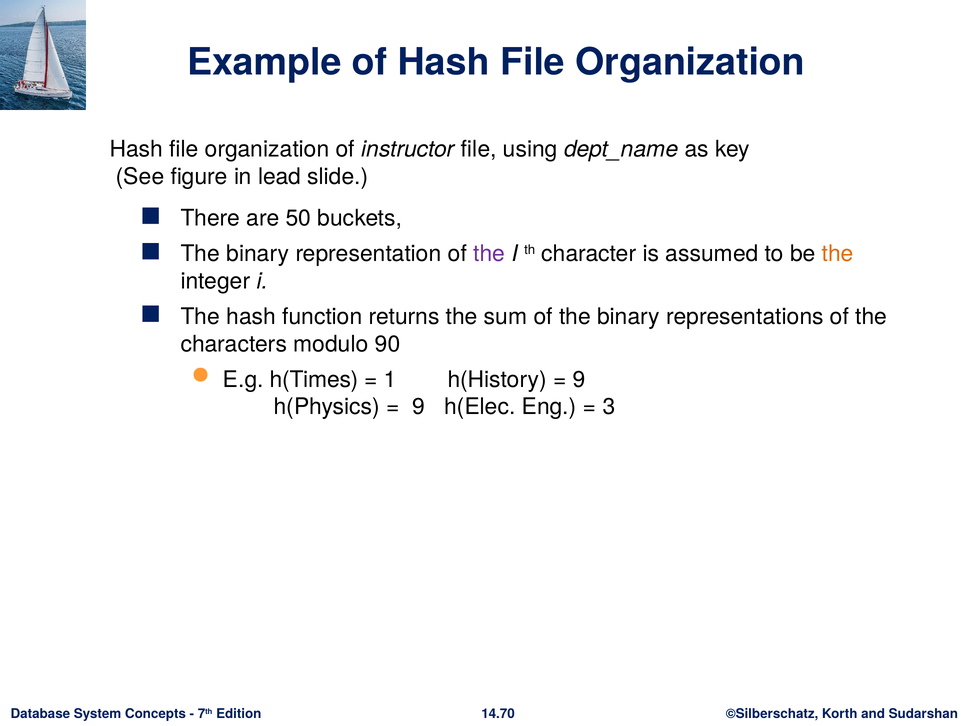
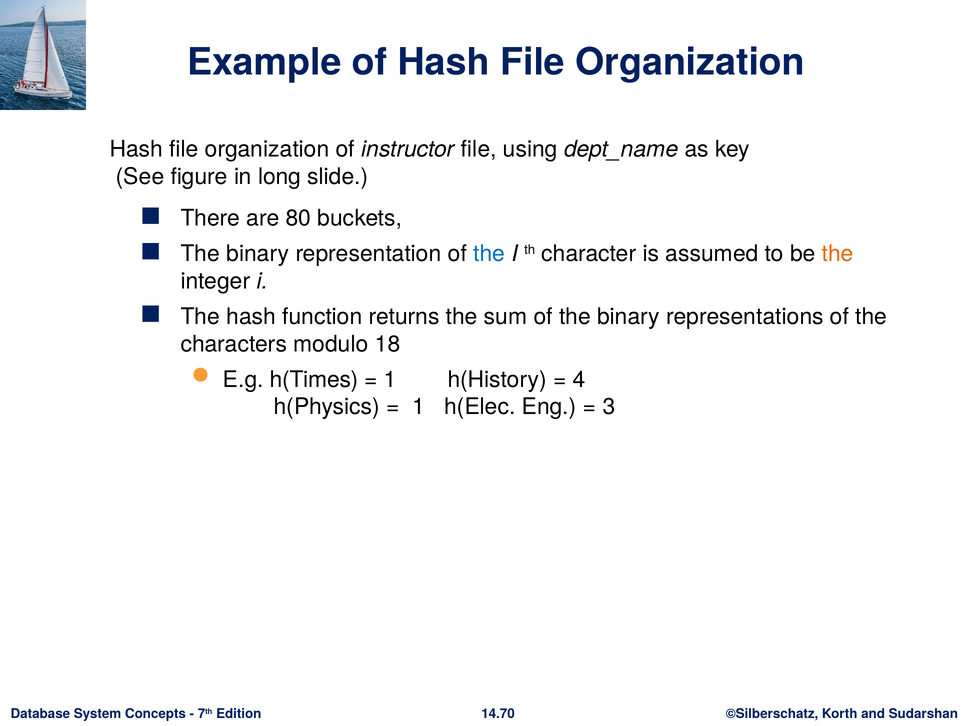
lead: lead -> long (280, 176)
50: 50 -> 80 (298, 218)
the colour: purple -> blue (489, 254)
90: 90 -> 18 (388, 344)
9: 9 -> 4 (579, 380)
9: 9 -> 1 (419, 407)
